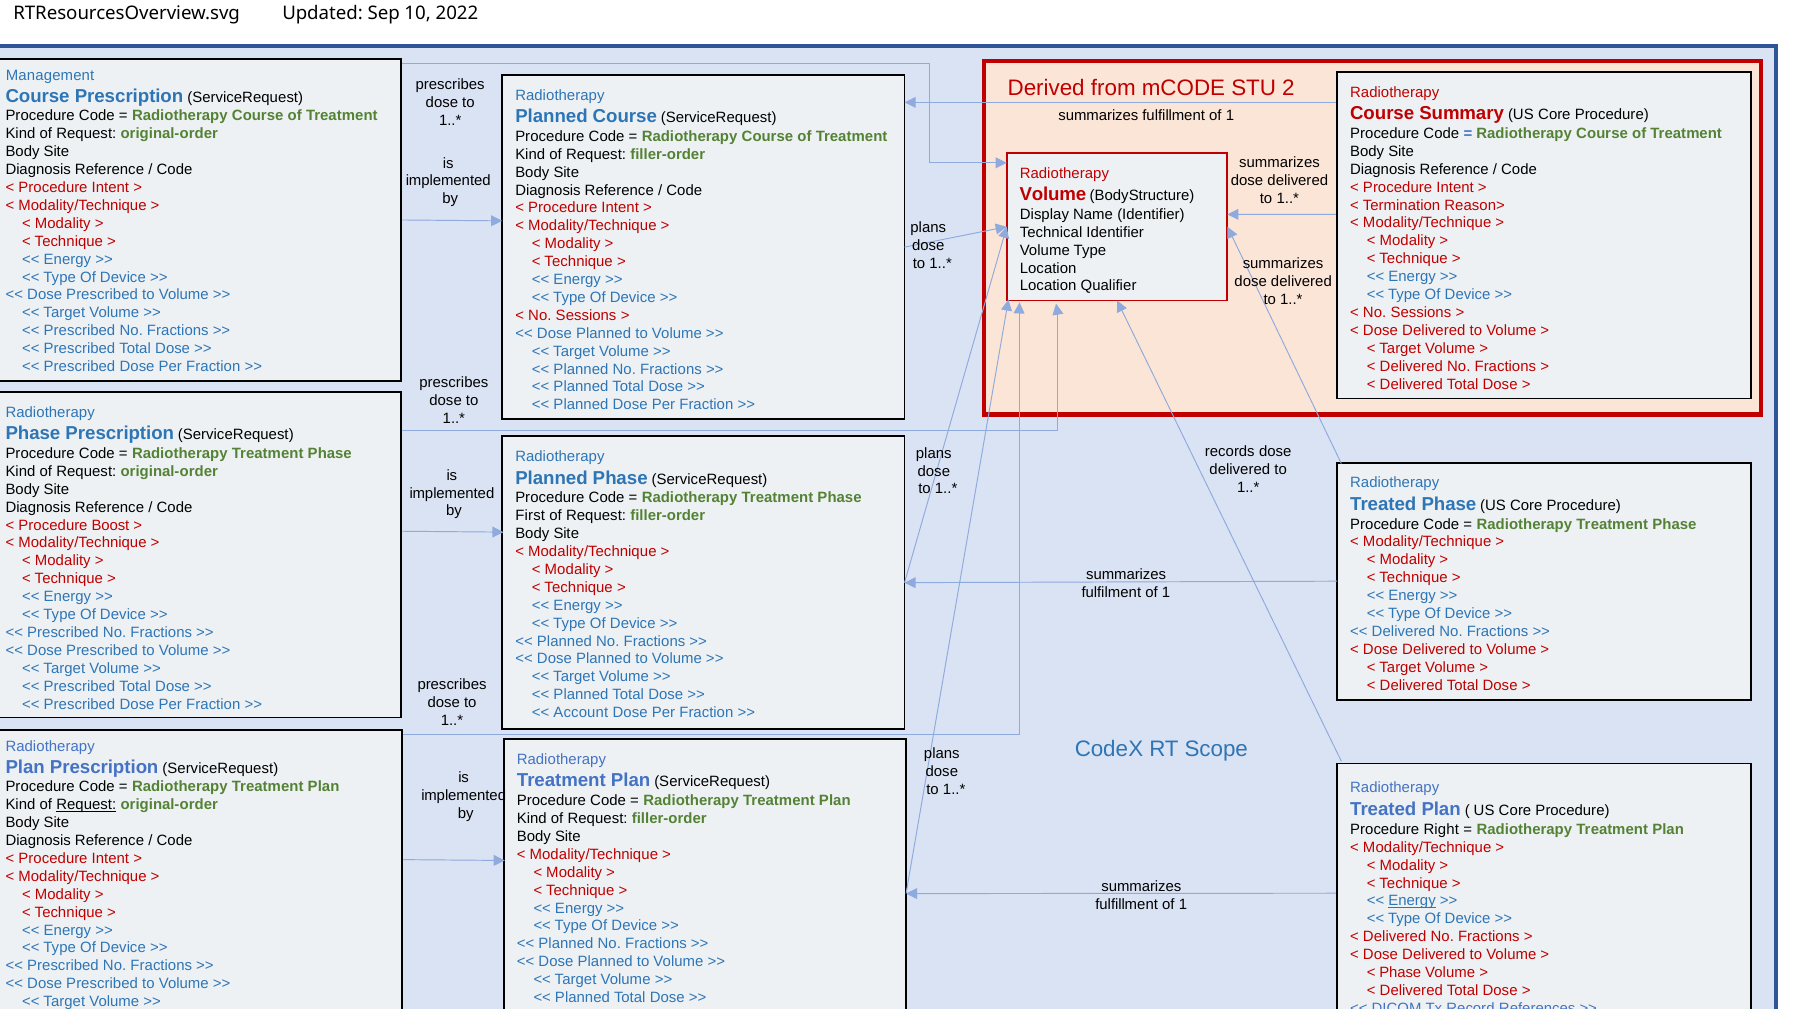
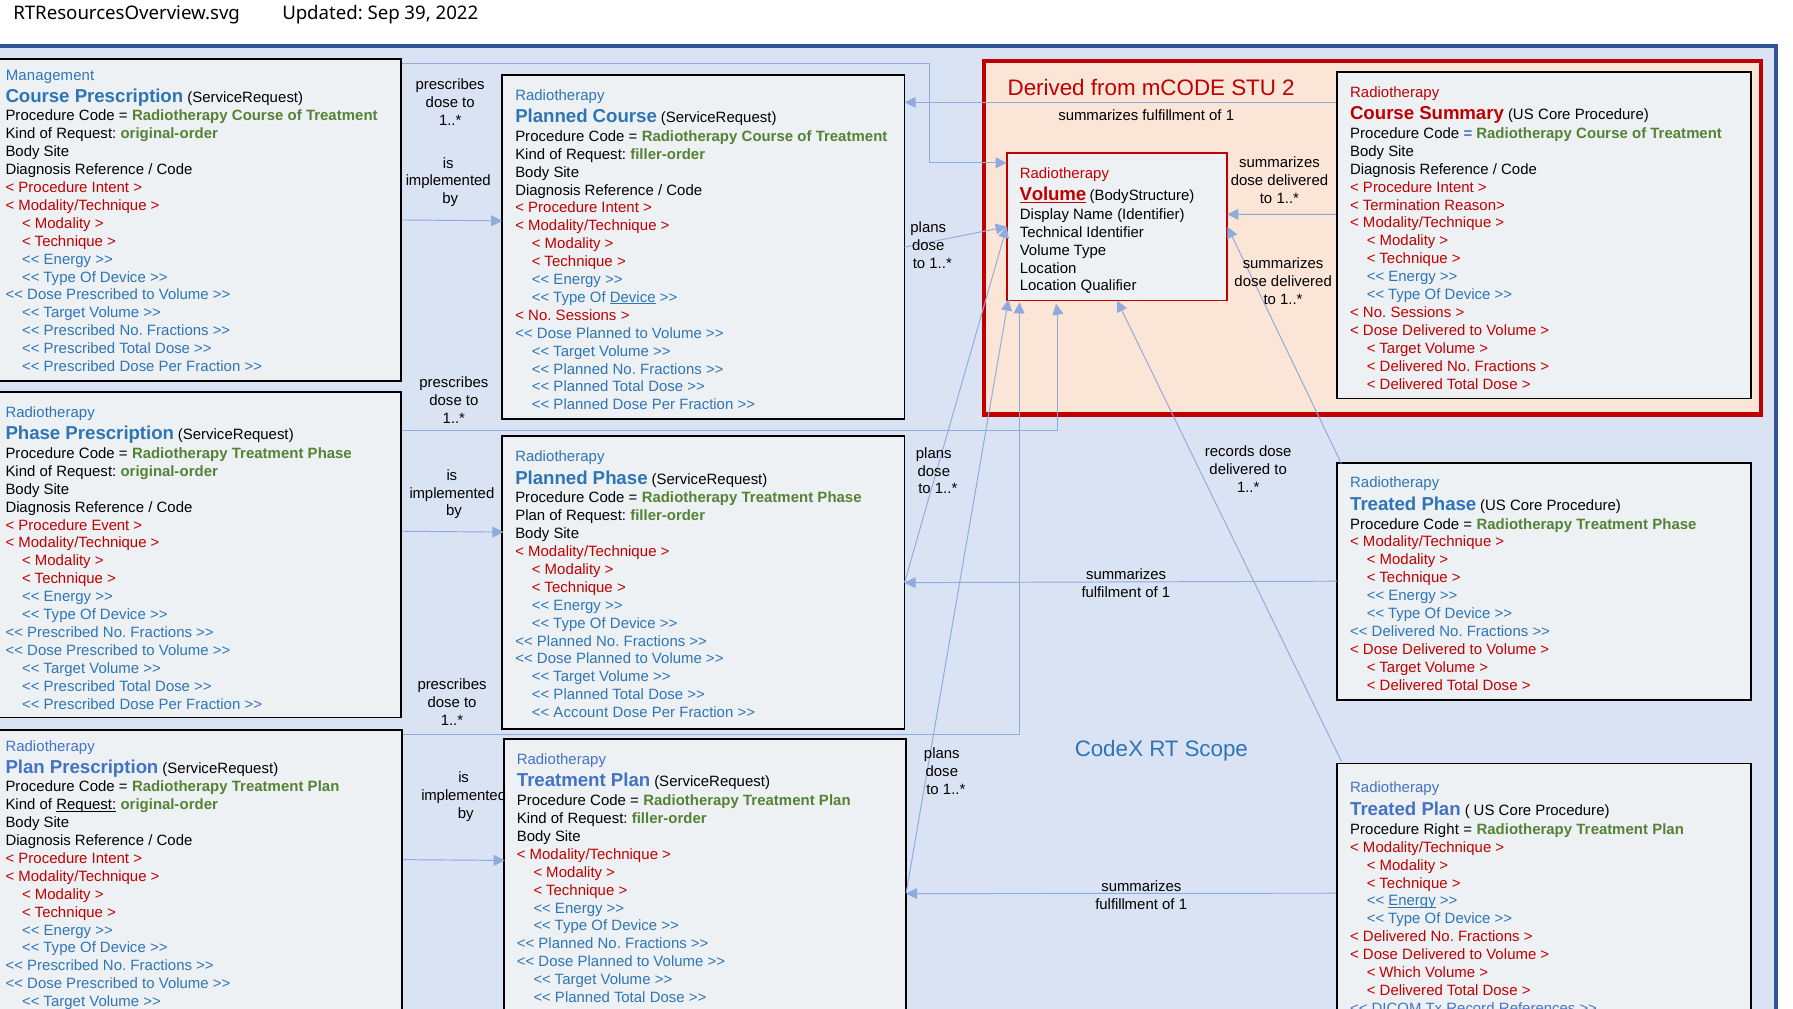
10: 10 -> 39 (418, 13)
Volume underline: none -> present (1053, 194)
Device underline: none -> present (633, 297)
First: First -> Plan (530, 516)
Boost: Boost -> Event (110, 525)
Phase: Phase -> Which (1400, 972)
